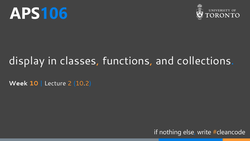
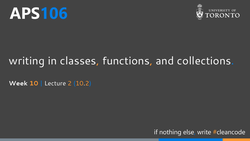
display: display -> writing (27, 61)
